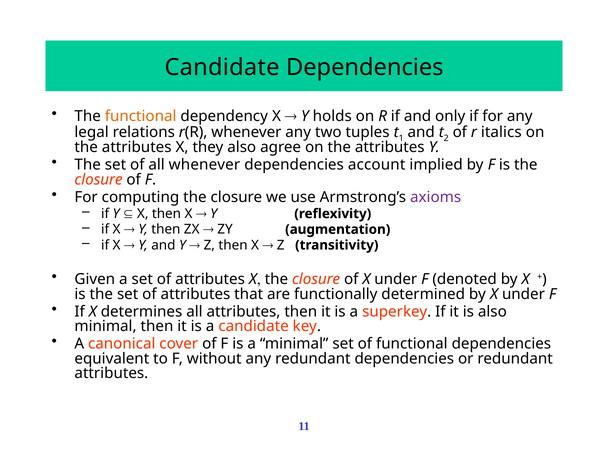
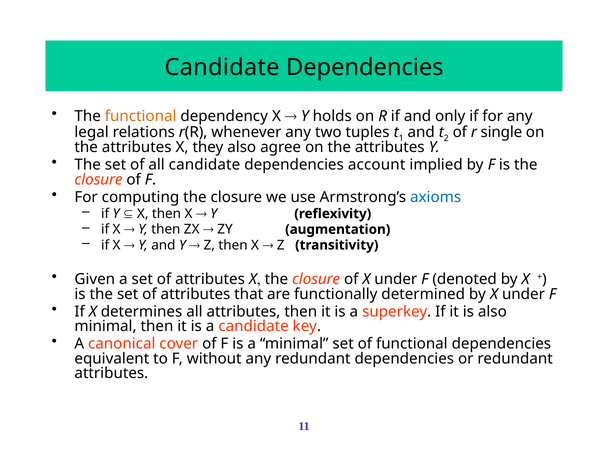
italics: italics -> single (501, 132)
all whenever: whenever -> candidate (204, 165)
axioms colour: purple -> blue (436, 197)
